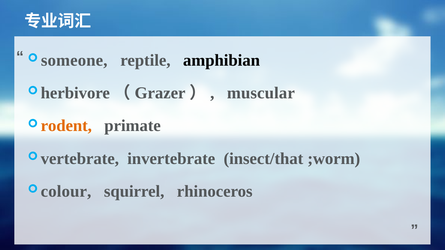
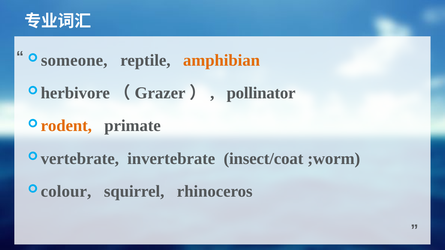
amphibian colour: black -> orange (222, 60)
muscular: muscular -> pollinator (261, 93)
insect/that: insect/that -> insect/coat (263, 159)
